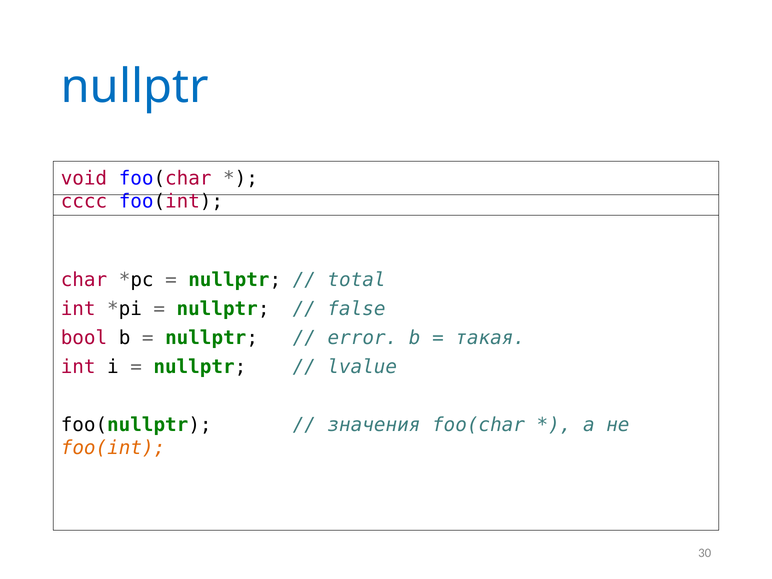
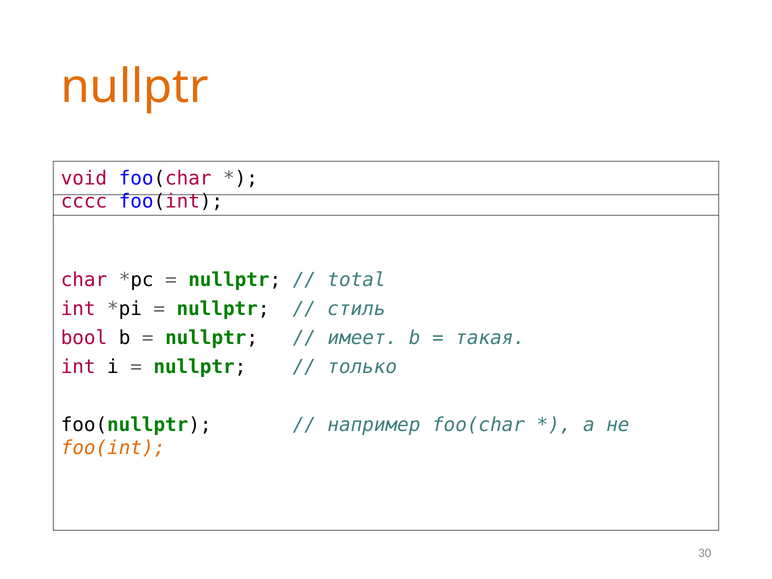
nullptr colour: blue -> orange (135, 86)
false: false -> стиль (356, 309)
error: error -> имеет (362, 338)
lvalue: lvalue -> только (362, 367)
значения: значения -> например (374, 425)
